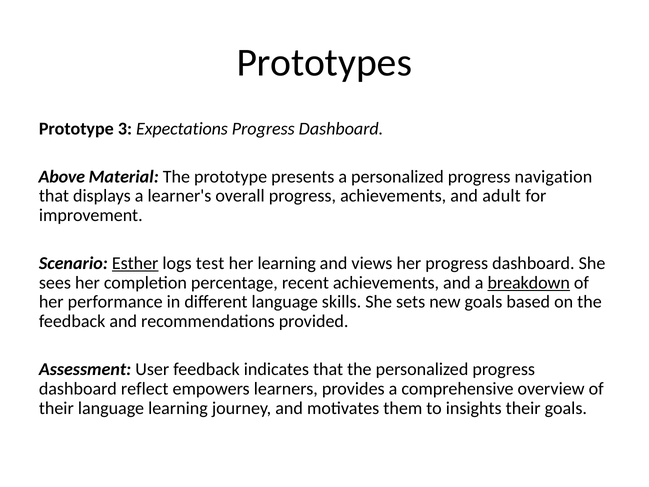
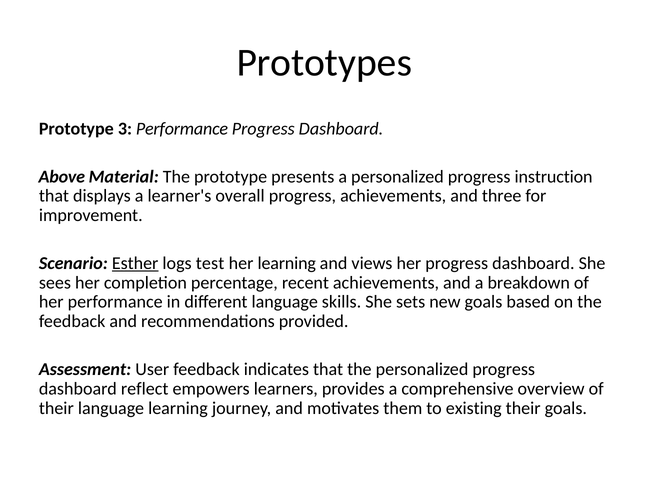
3 Expectations: Expectations -> Performance (182, 129)
navigation: navigation -> instruction (554, 176)
adult: adult -> three (502, 196)
breakdown underline: present -> none (529, 282)
insights: insights -> existing (474, 408)
